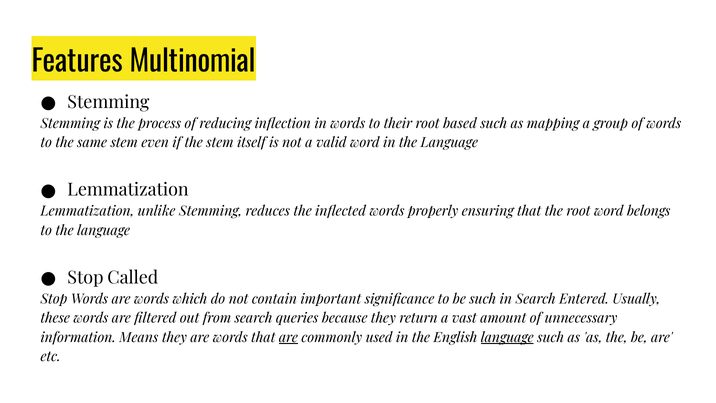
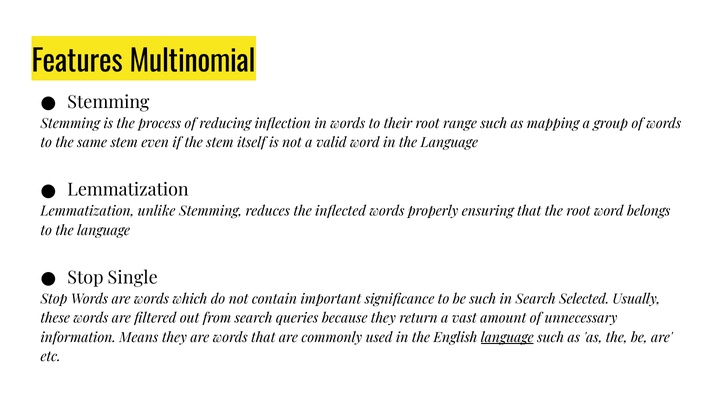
based: based -> range (460, 123)
Called: Called -> Single (133, 278)
Entered: Entered -> Selected (584, 299)
are underline: present -> none (288, 337)
